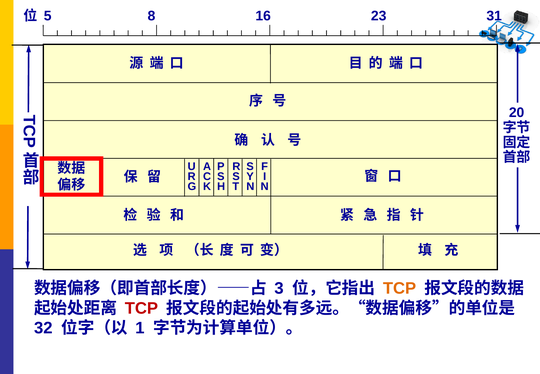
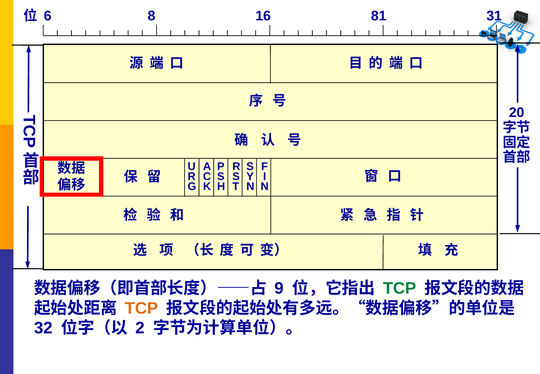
5: 5 -> 6 (48, 16)
23: 23 -> 81 (379, 16)
3: 3 -> 9 (279, 288)
TCP colour: orange -> green (400, 288)
TCP colour: red -> orange (141, 308)
1: 1 -> 2 (140, 328)
